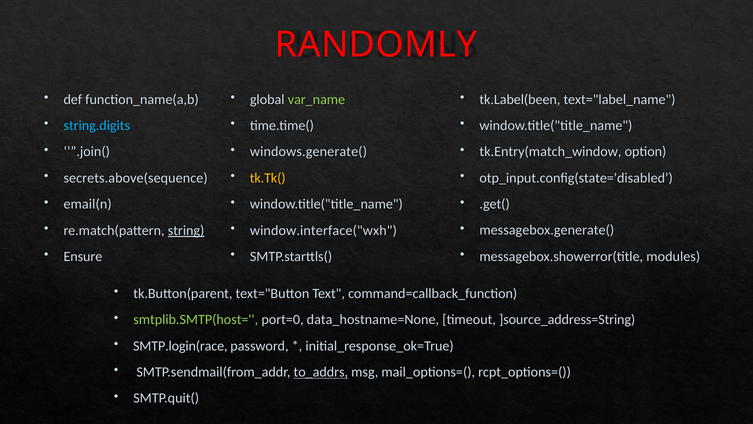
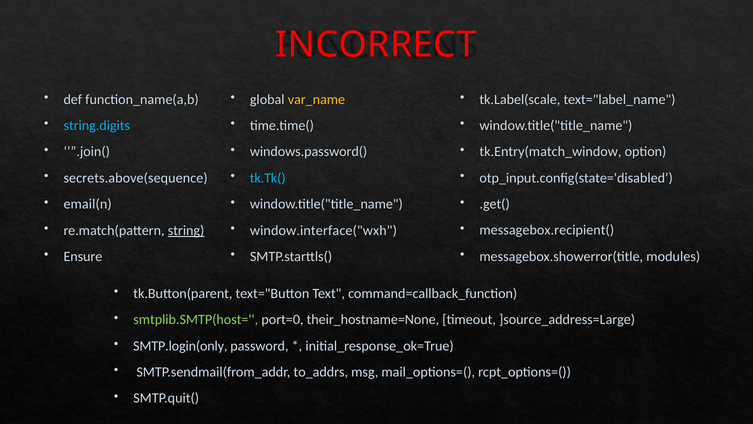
RANDOMLY: RANDOMLY -> INCORRECT (376, 45)
var_name colour: light green -> yellow (316, 99)
tk.Label(been: tk.Label(been -> tk.Label(scale (520, 99)
windows.generate(: windows.generate( -> windows.password( (309, 152)
tk.Tk( colour: yellow -> light blue (268, 178)
messagebox.generate(: messagebox.generate( -> messagebox.recipient( (547, 230)
data_hostname=None: data_hostname=None -> their_hostname=None (373, 319)
]source_address=String: ]source_address=String -> ]source_address=Large (567, 319)
SMTP.login(race: SMTP.login(race -> SMTP.login(only (180, 346)
to_addrs underline: present -> none (321, 372)
